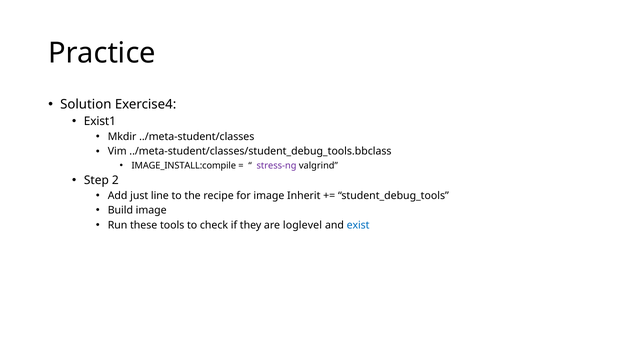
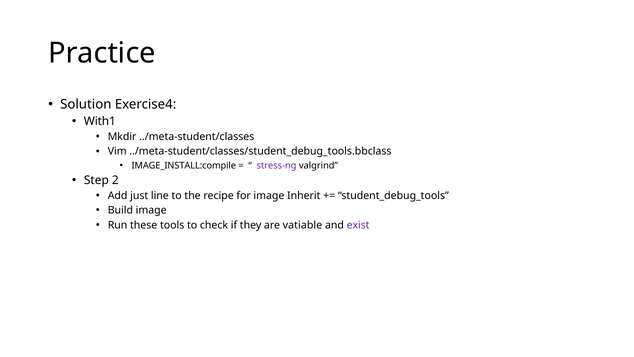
Exist1: Exist1 -> With1 (100, 121)
loglevel: loglevel -> vatiable (302, 225)
exist colour: blue -> purple (358, 225)
